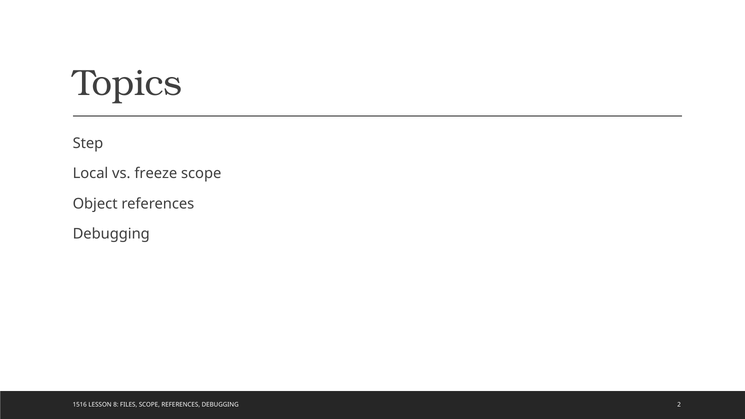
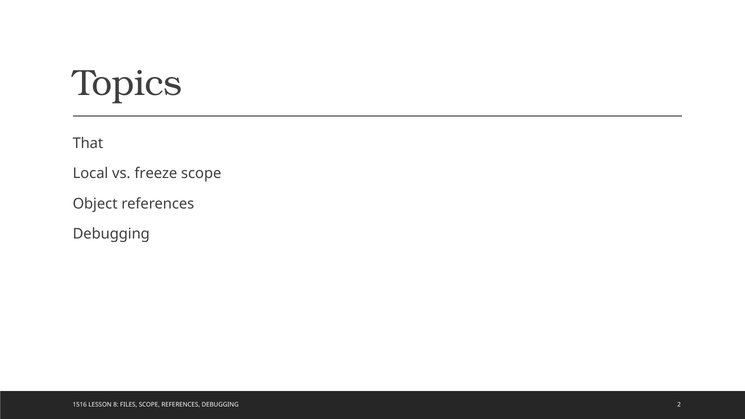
Step: Step -> That (88, 143)
